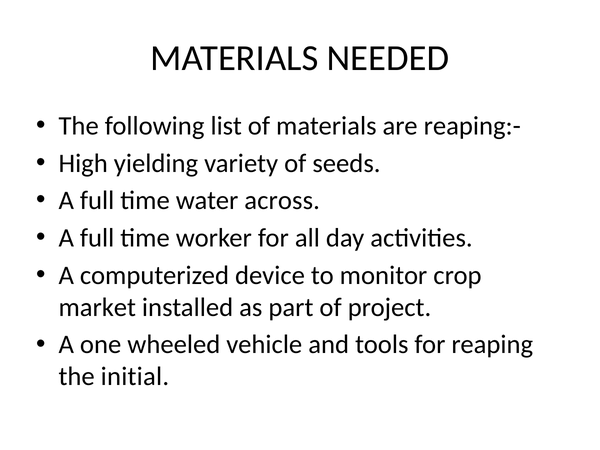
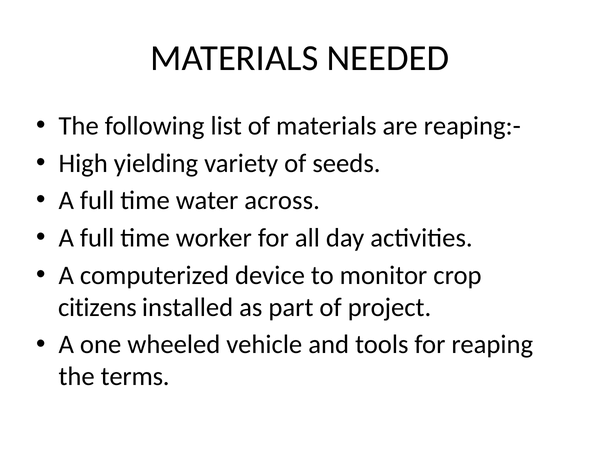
market: market -> citizens (97, 307)
initial: initial -> terms (135, 377)
